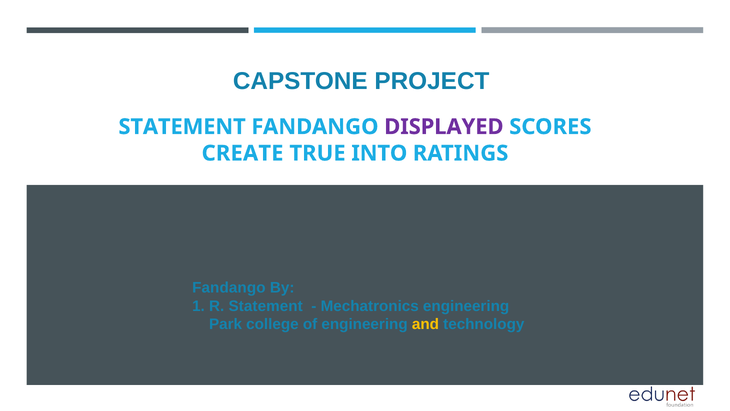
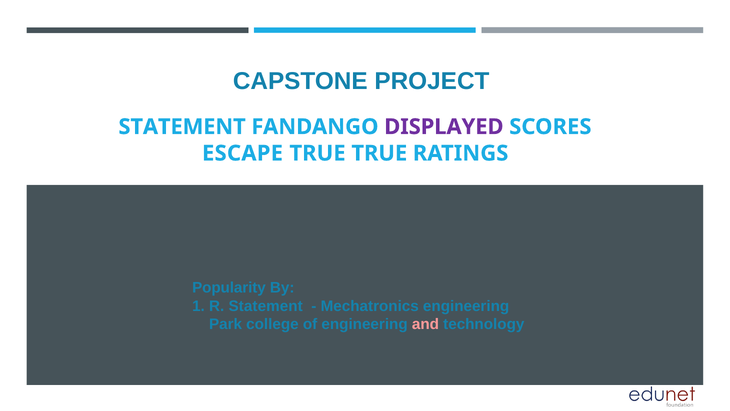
CREATE: CREATE -> ESCAPE (243, 153)
TRUE INTO: INTO -> TRUE (379, 153)
Fandango: Fandango -> Popularity (229, 288)
and colour: yellow -> pink (425, 324)
